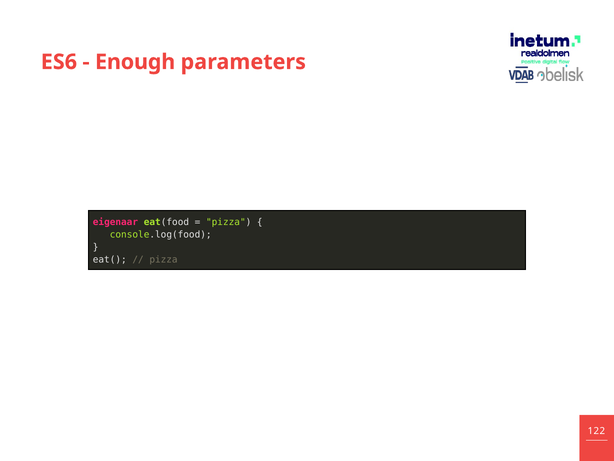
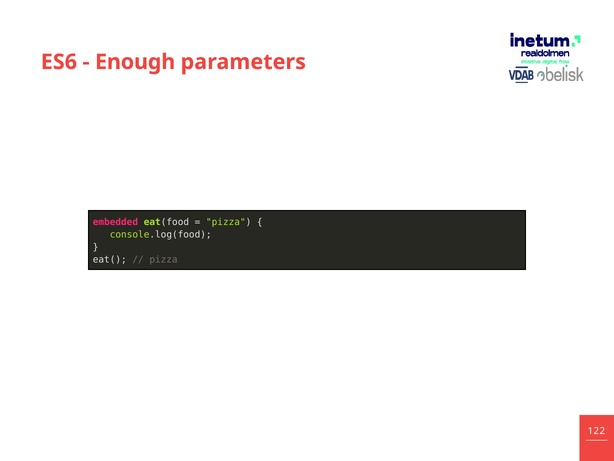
eigenaar: eigenaar -> embedded (115, 222)
